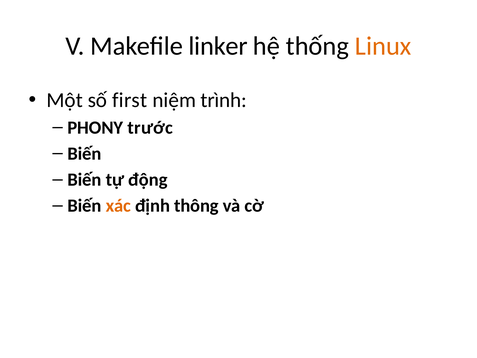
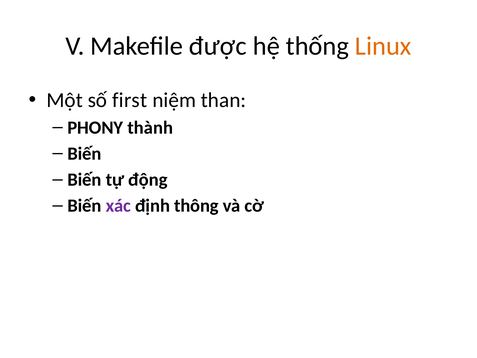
linker: linker -> được (218, 46)
trình: trình -> than (224, 100)
trước: trước -> thành (150, 127)
xác colour: orange -> purple (118, 205)
